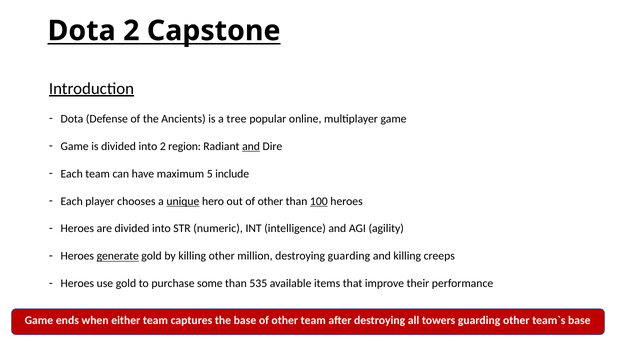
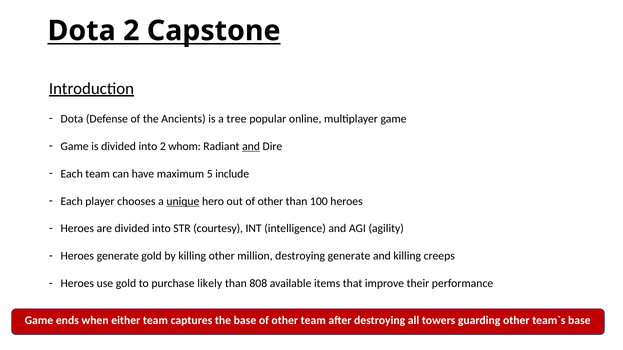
region: region -> whom (185, 146)
100 underline: present -> none (319, 201)
numeric: numeric -> courtesy (218, 229)
generate underline: present -> none (118, 256)
destroying guarding: guarding -> generate (349, 256)
some: some -> likely (210, 284)
535: 535 -> 808 (258, 284)
